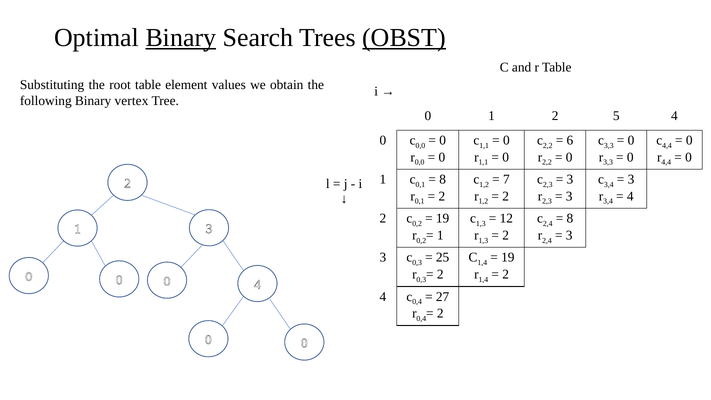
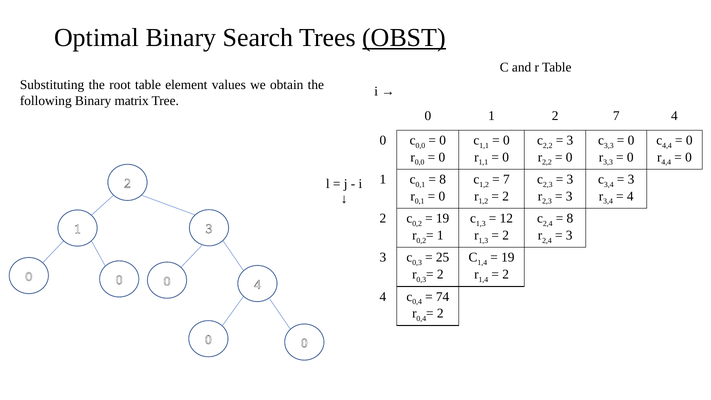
Binary underline: present -> none (181, 38)
vertex: vertex -> matrix (132, 101)
2 5: 5 -> 7 (616, 116)
6: 6 -> 3 (570, 140)
2: 2 -> 0 (442, 196)
27: 27 -> 74 (443, 297)
